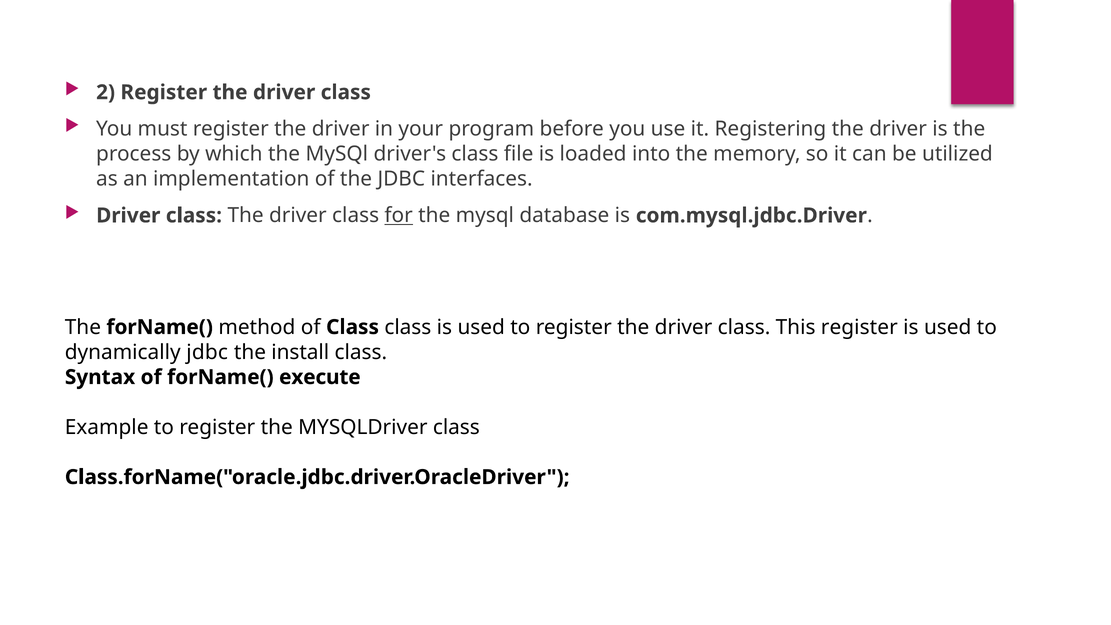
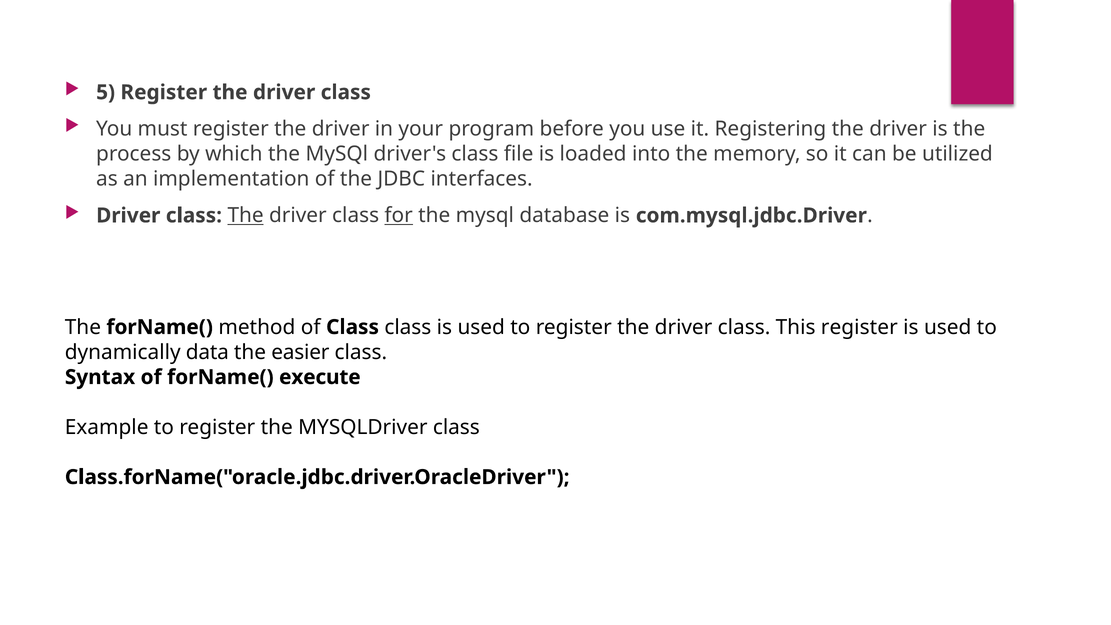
2: 2 -> 5 (106, 92)
The underline: none -> present (246, 216)
dynamically jdbc: jdbc -> data (207, 352)
install: install -> easier (300, 352)
